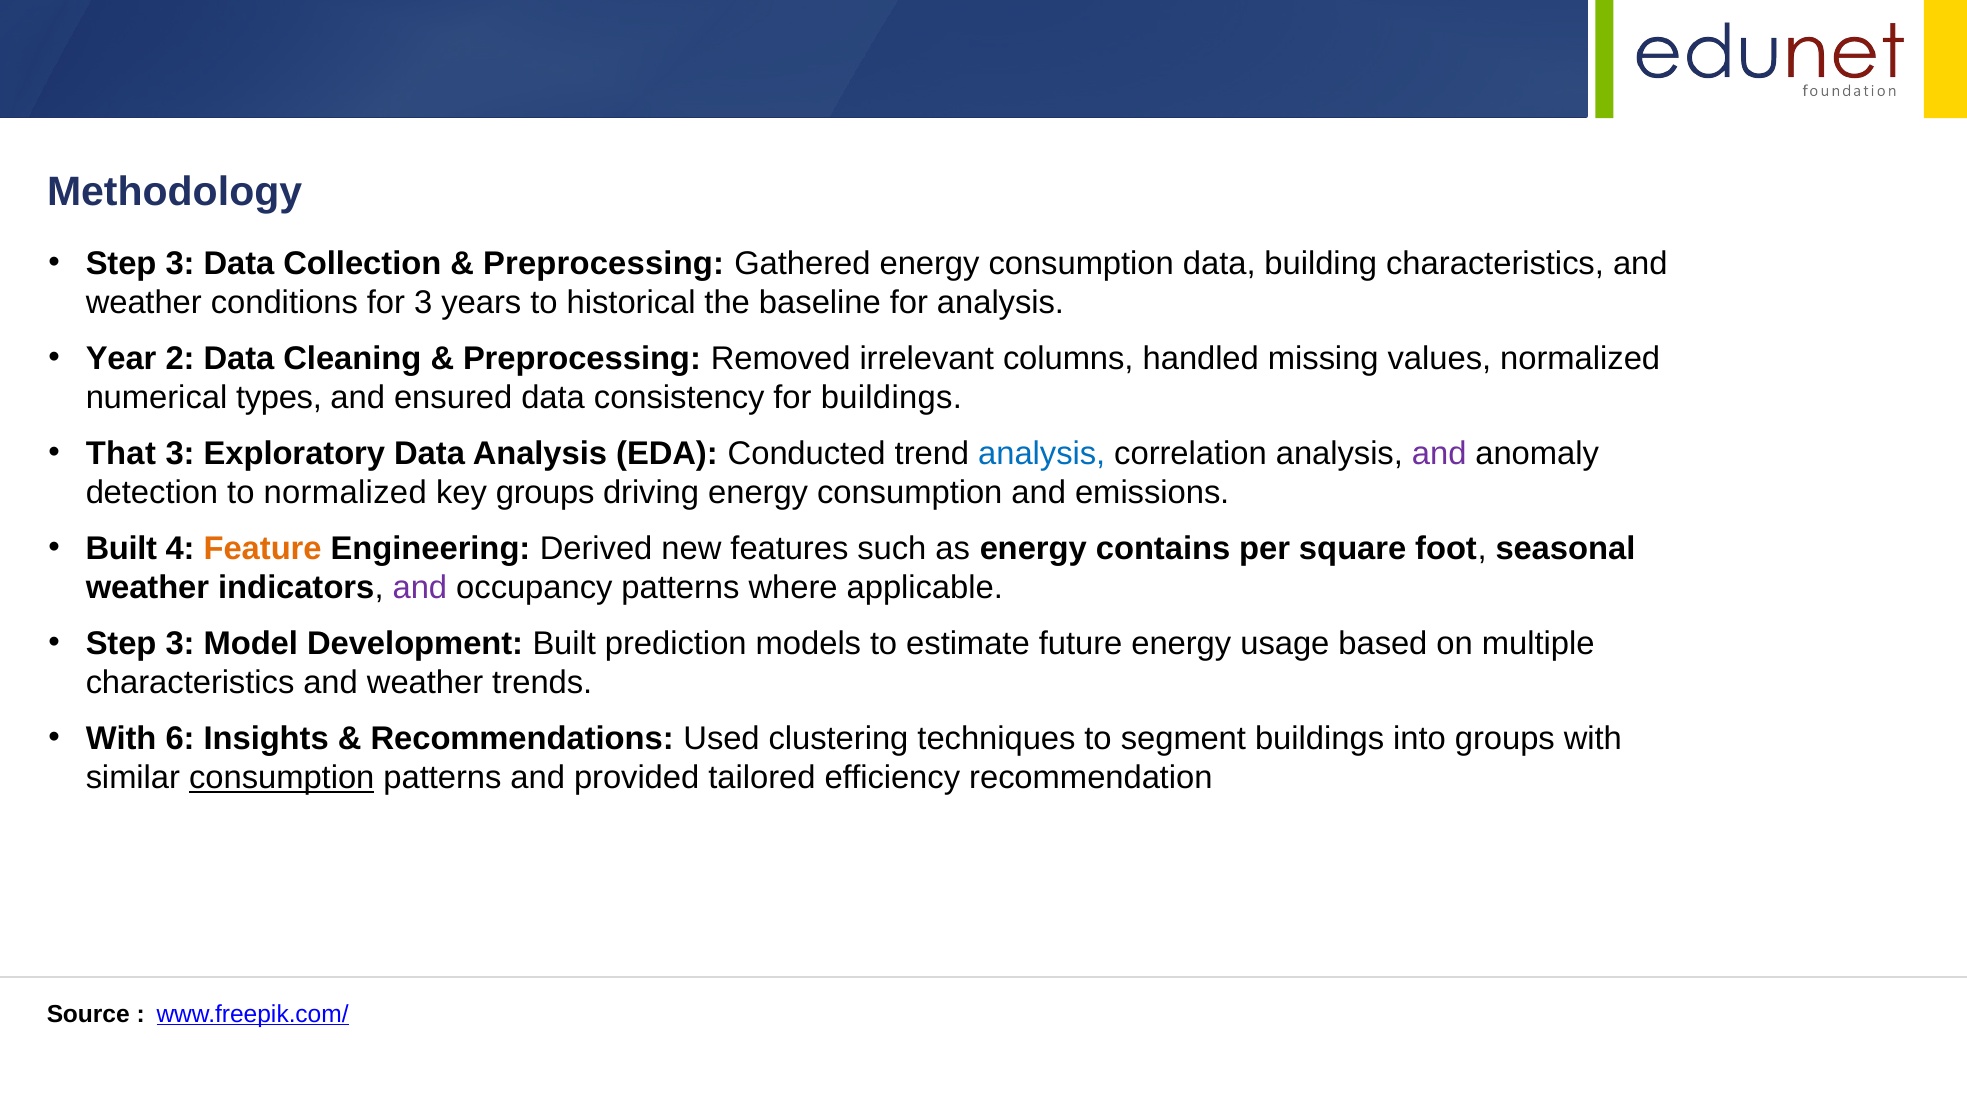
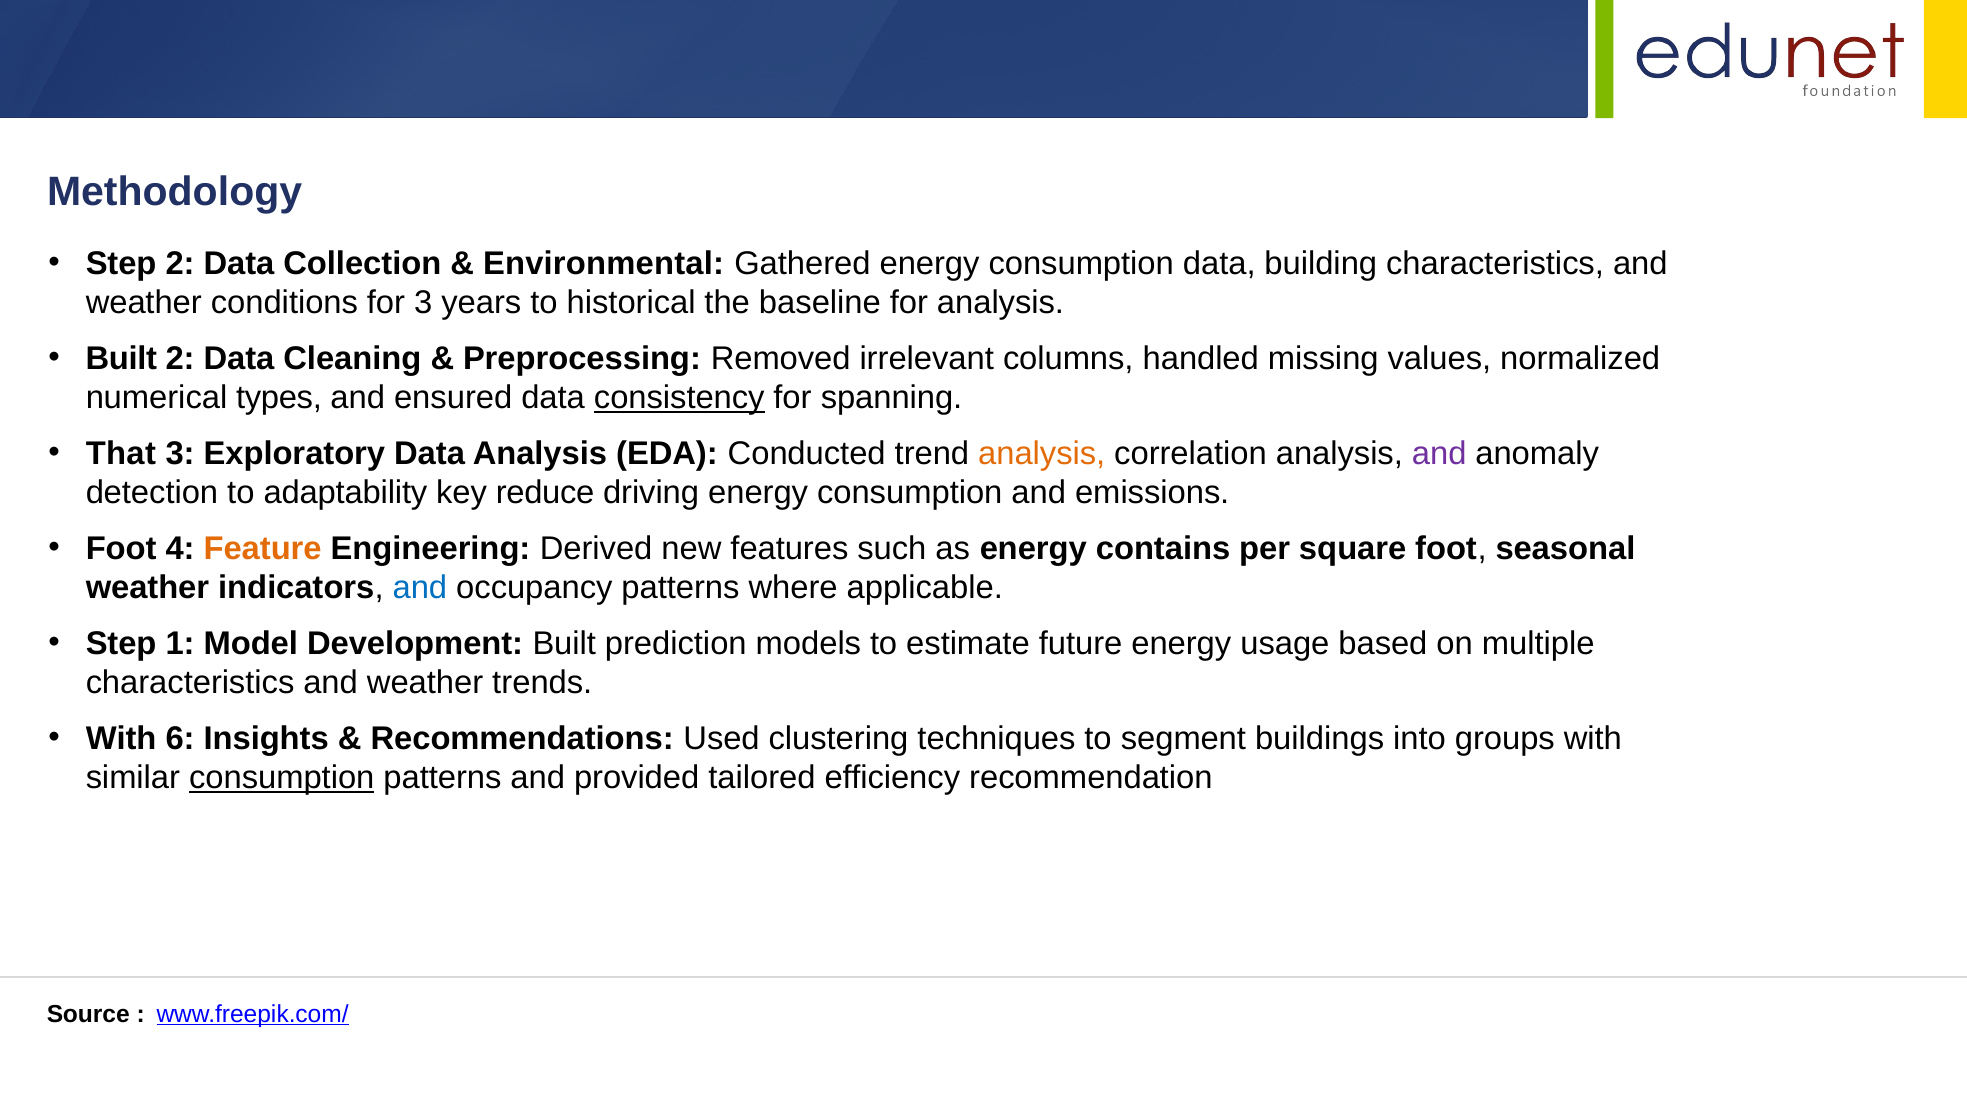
3: 3 -> 2 (180, 263)
Preprocessing: Preprocessing -> Environmental (604, 263)
Year: Year -> Built (121, 358)
consistency underline: none -> present (679, 398)
for buildings: buildings -> spanning (892, 398)
analysis colour: blue -> orange (1042, 453)
to normalized: normalized -> adaptability (345, 493)
key groups: groups -> reduce (545, 493)
Built: Built -> Foot (121, 548)
and colour: purple -> blue (420, 588)
3: 3 -> 1 (180, 643)
